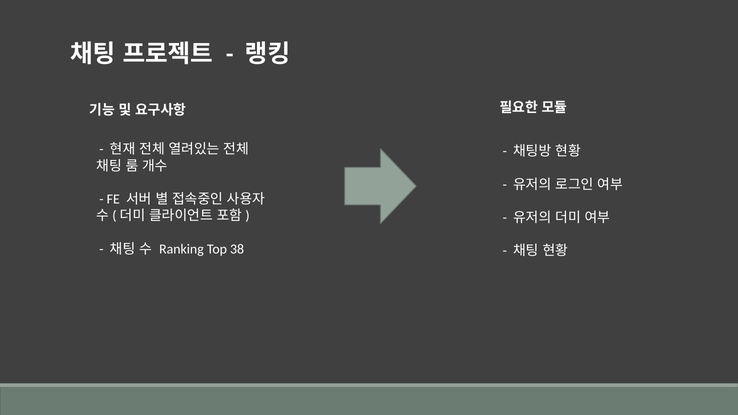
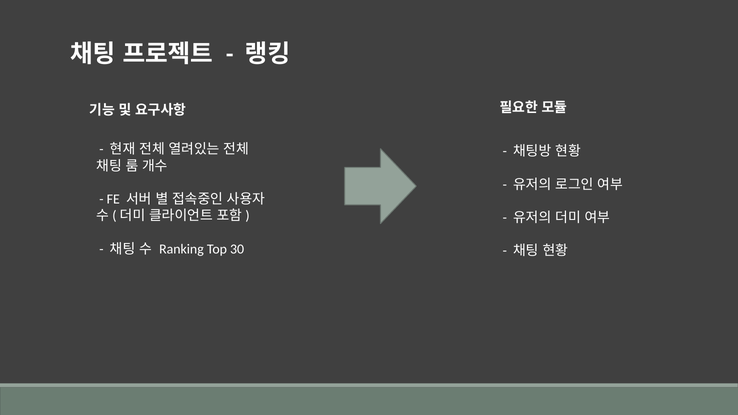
38: 38 -> 30 (237, 249)
